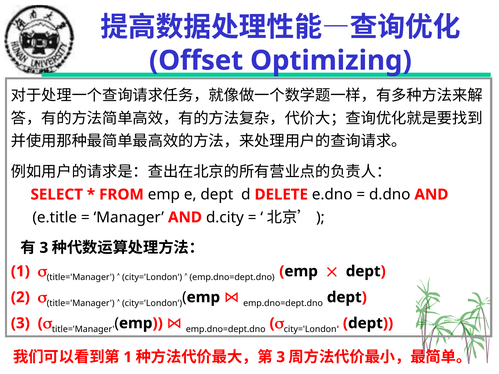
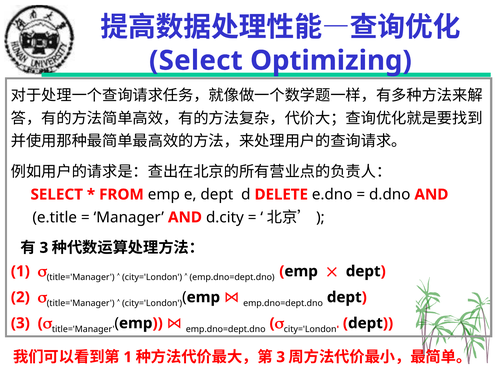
Offset: Offset -> Select (196, 61)
